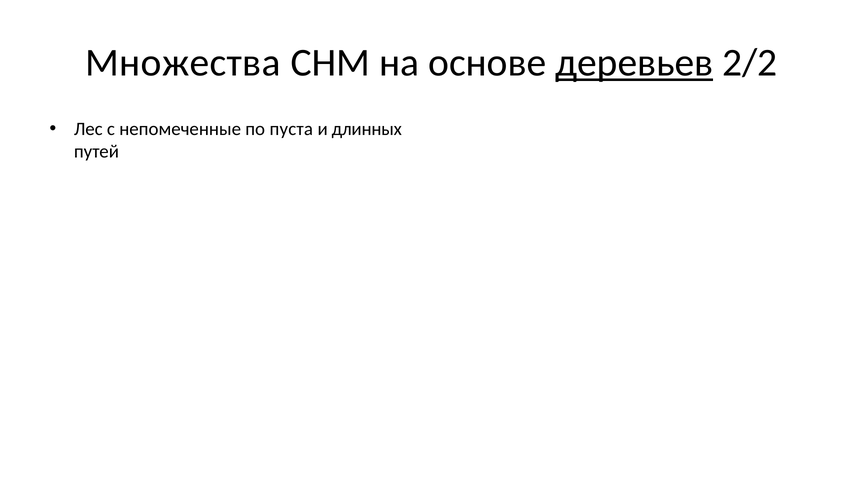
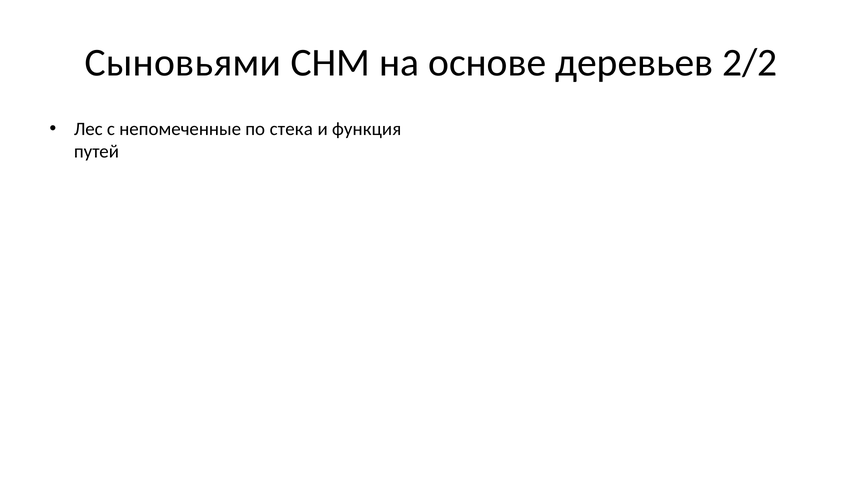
Множества: Множества -> Сыновьями (183, 63)
деревьев underline: present -> none (634, 63)
пуста: пуста -> стека (291, 129)
длинных: длинных -> функция (367, 129)
